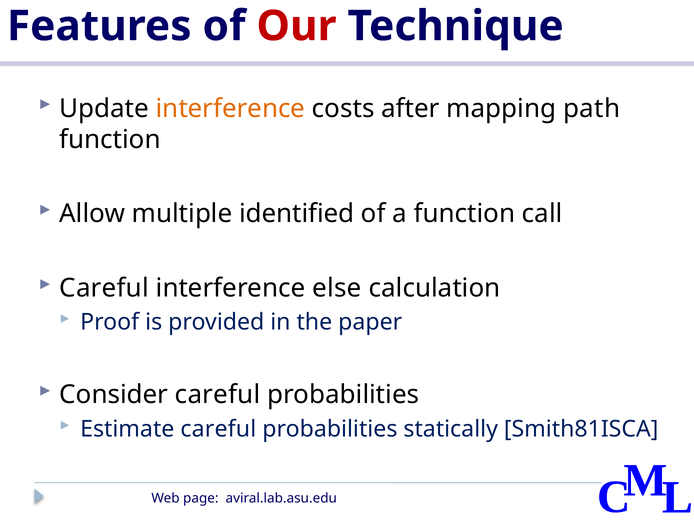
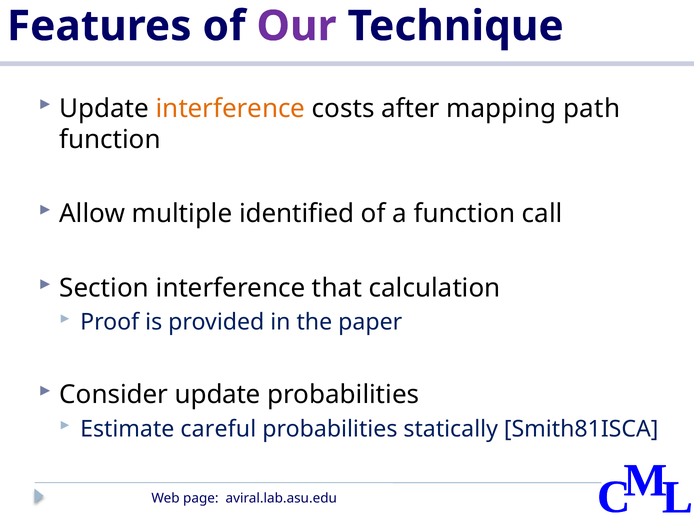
Our colour: red -> purple (297, 26)
Careful: Careful -> Section (104, 288)
else: else -> that (337, 288)
Consider careful: careful -> update (218, 394)
